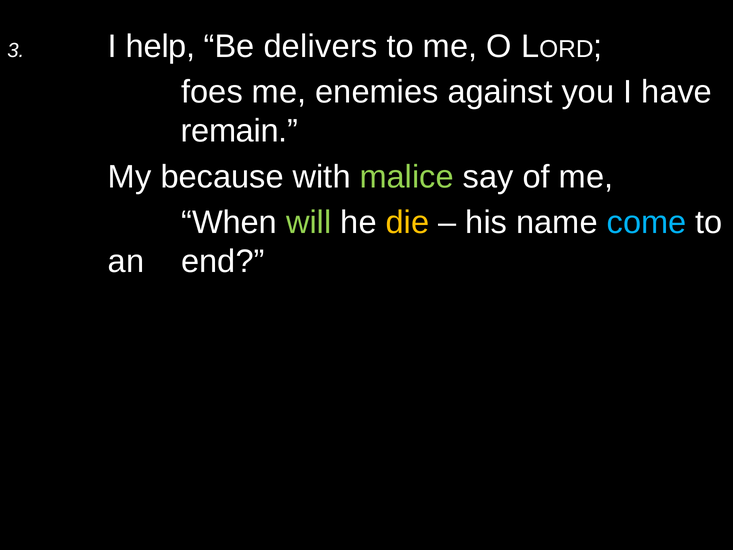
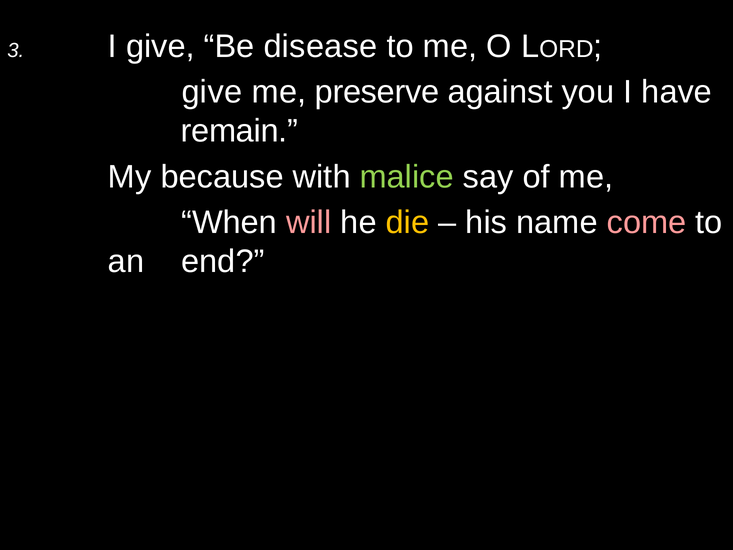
I help: help -> give (160, 46)
delivers: delivers -> disease (321, 46)
foes: foes -> give (212, 92)
enemies: enemies -> preserve (377, 92)
will colour: light green -> pink (309, 222)
come colour: light blue -> pink (647, 222)
